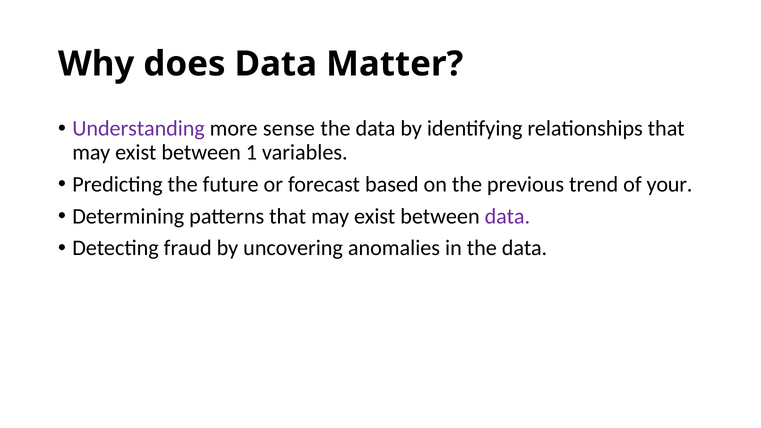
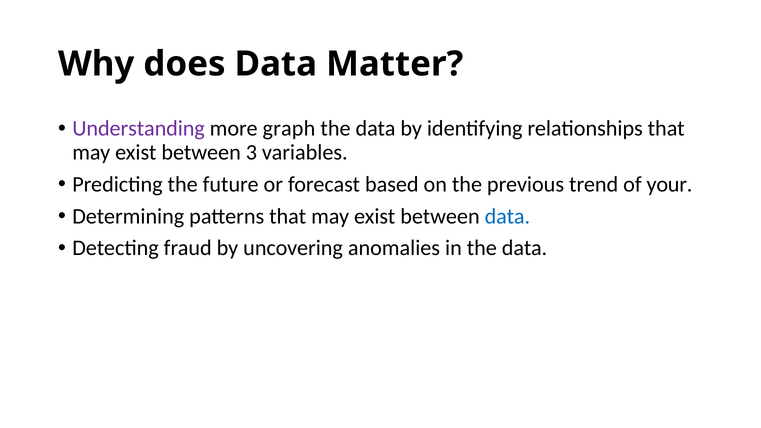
sense: sense -> graph (289, 129)
1: 1 -> 3 (251, 153)
data colour: purple -> blue (507, 216)
